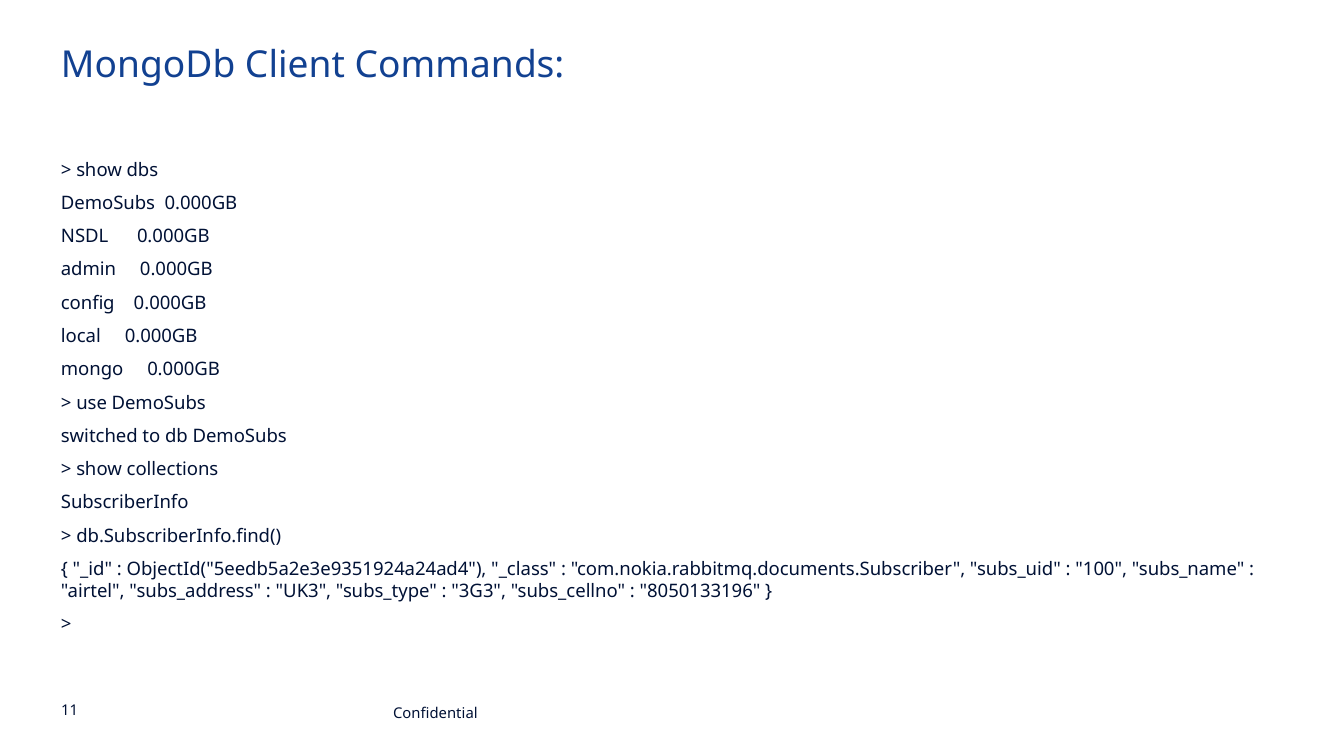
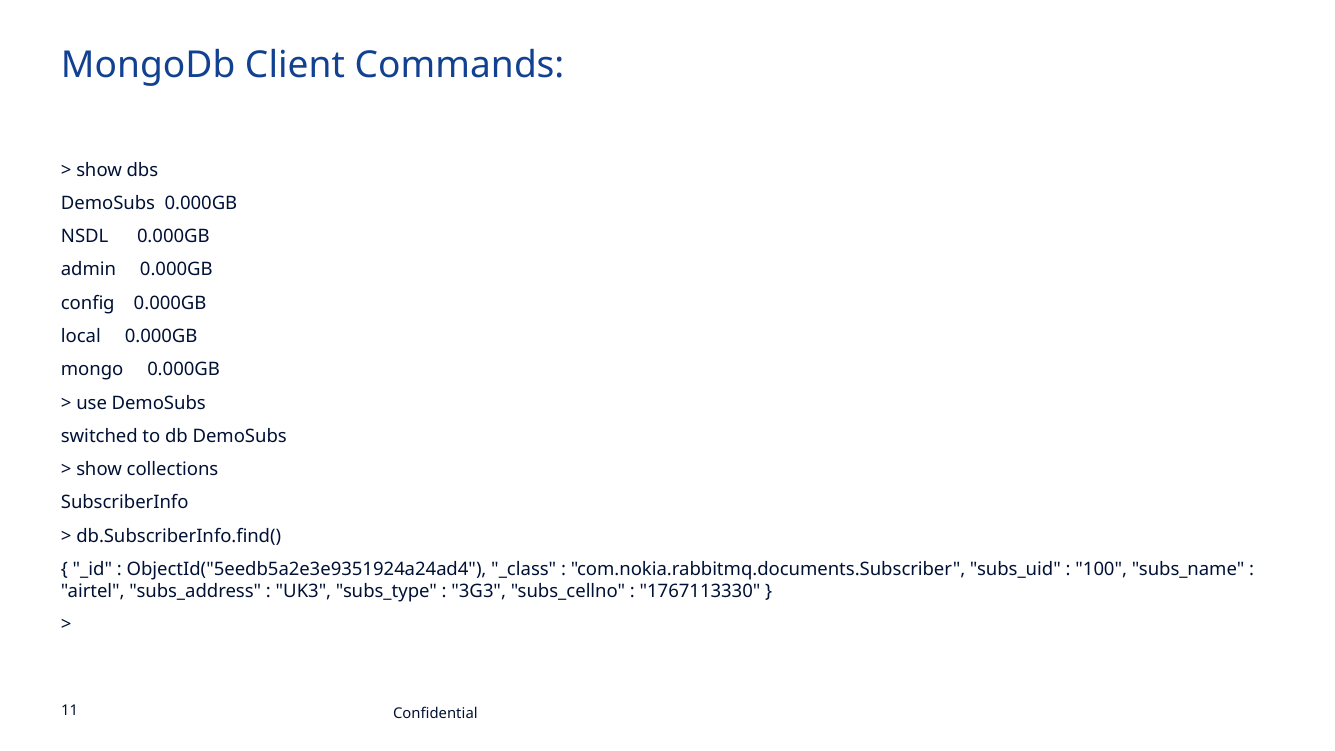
8050133196: 8050133196 -> 1767113330 (700, 591)
